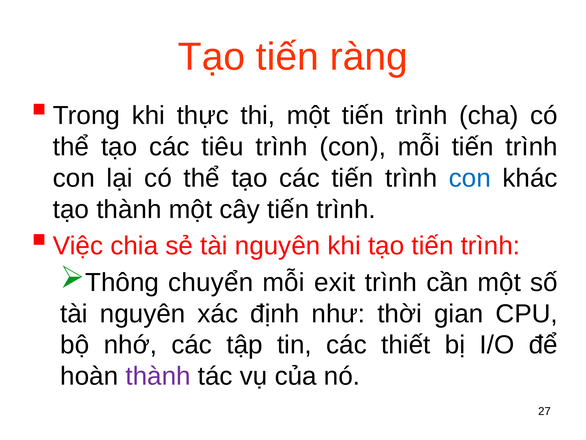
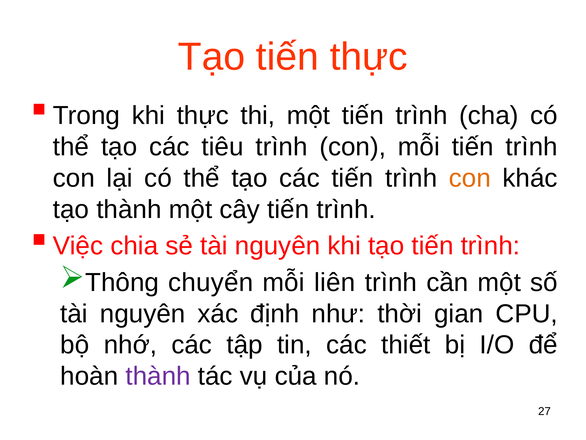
tiến ràng: ràng -> thực (369, 57)
con colour: blue -> orange (470, 178)
exit: exit -> liên (335, 282)
